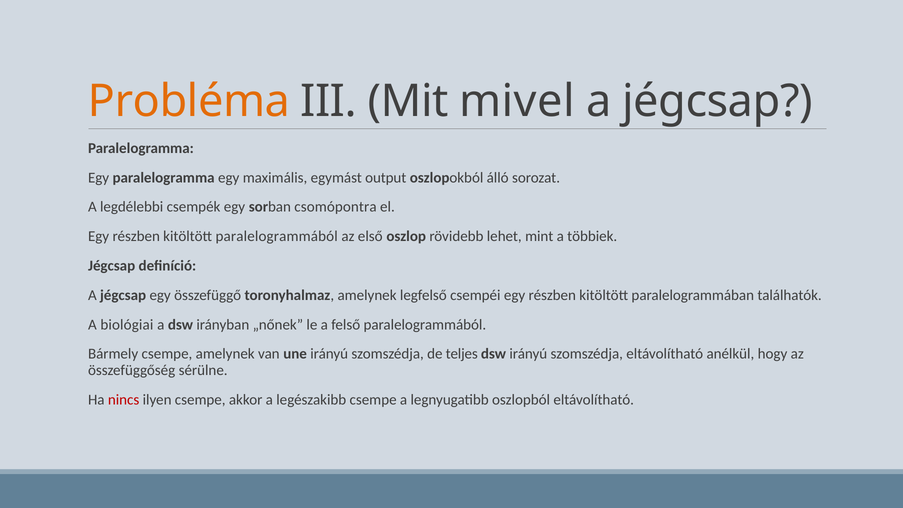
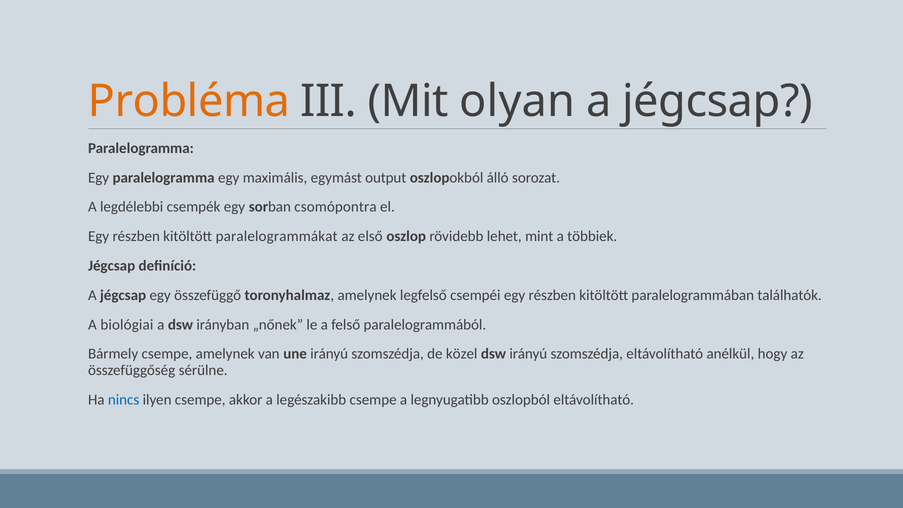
mivel: mivel -> olyan (517, 101)
kitöltött paralelogrammából: paralelogrammából -> paralelogrammákat (277, 236)
teljes: teljes -> közel (462, 354)
nincs colour: red -> blue (124, 400)
